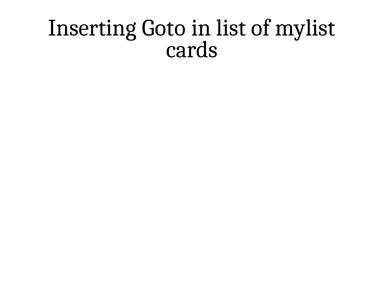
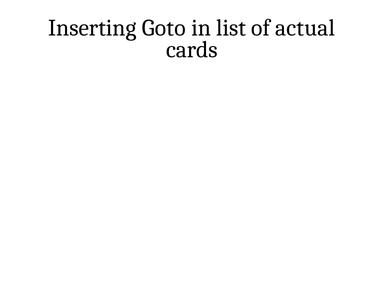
mylist: mylist -> actual (305, 28)
